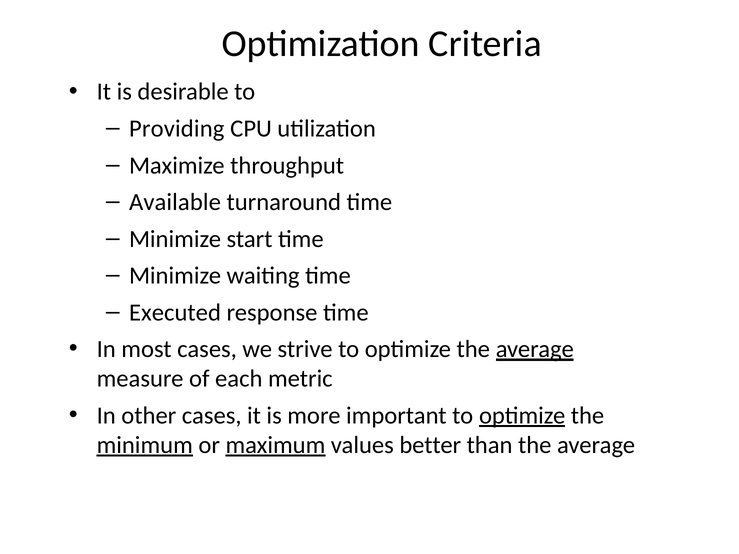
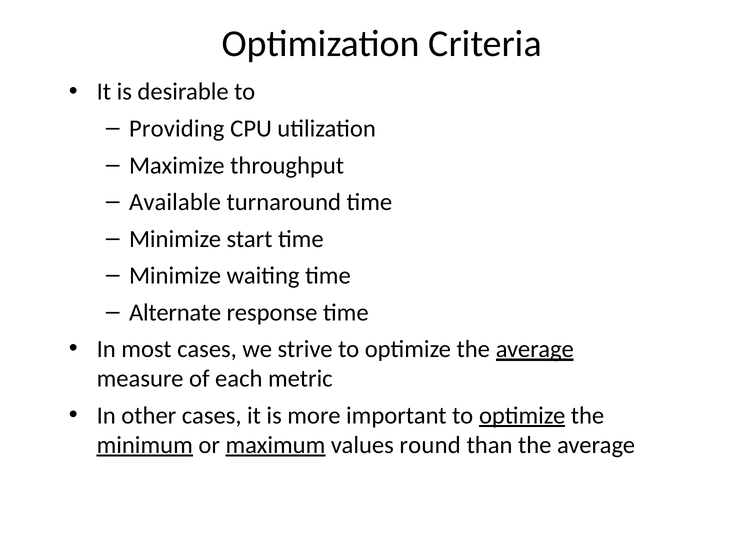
Executed: Executed -> Alternate (175, 313)
better: better -> round (430, 445)
